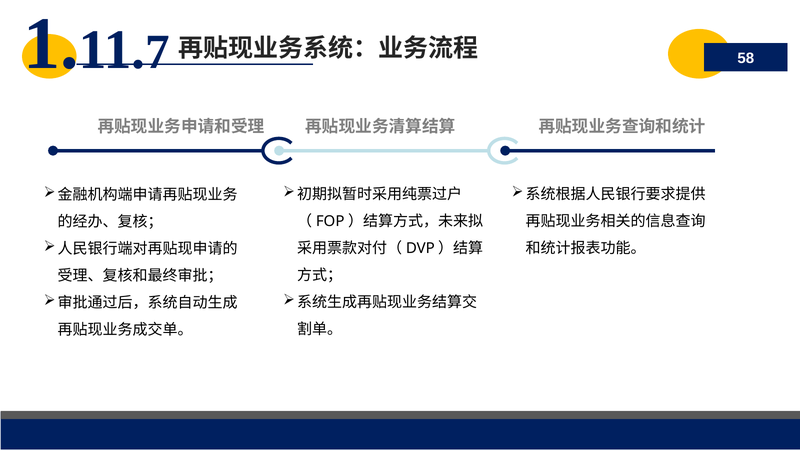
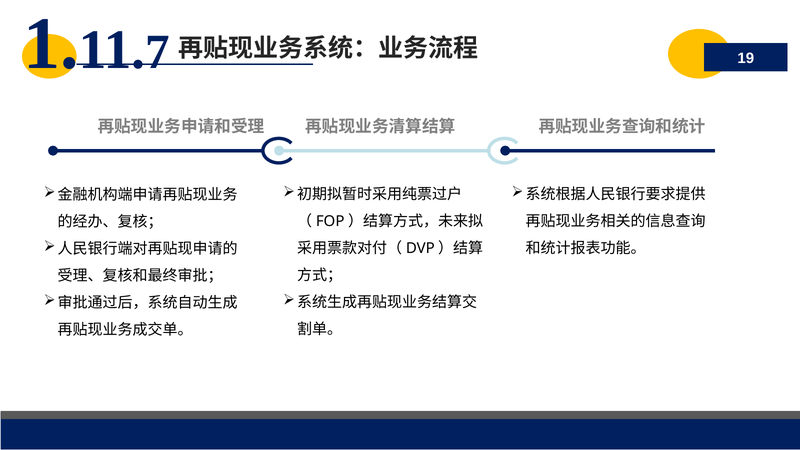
58: 58 -> 19 (746, 58)
